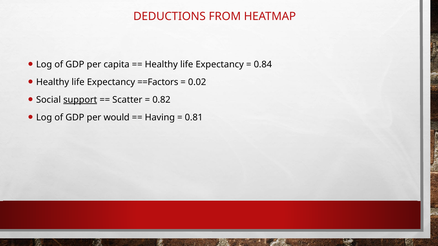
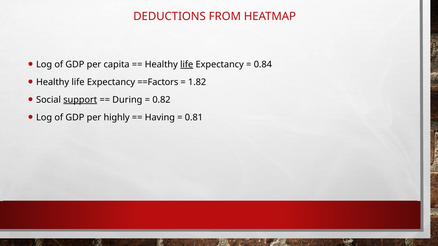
life underline: none -> present (187, 65)
0.02: 0.02 -> 1.82 (197, 82)
Scatter: Scatter -> During (127, 100)
would: would -> highly (117, 118)
